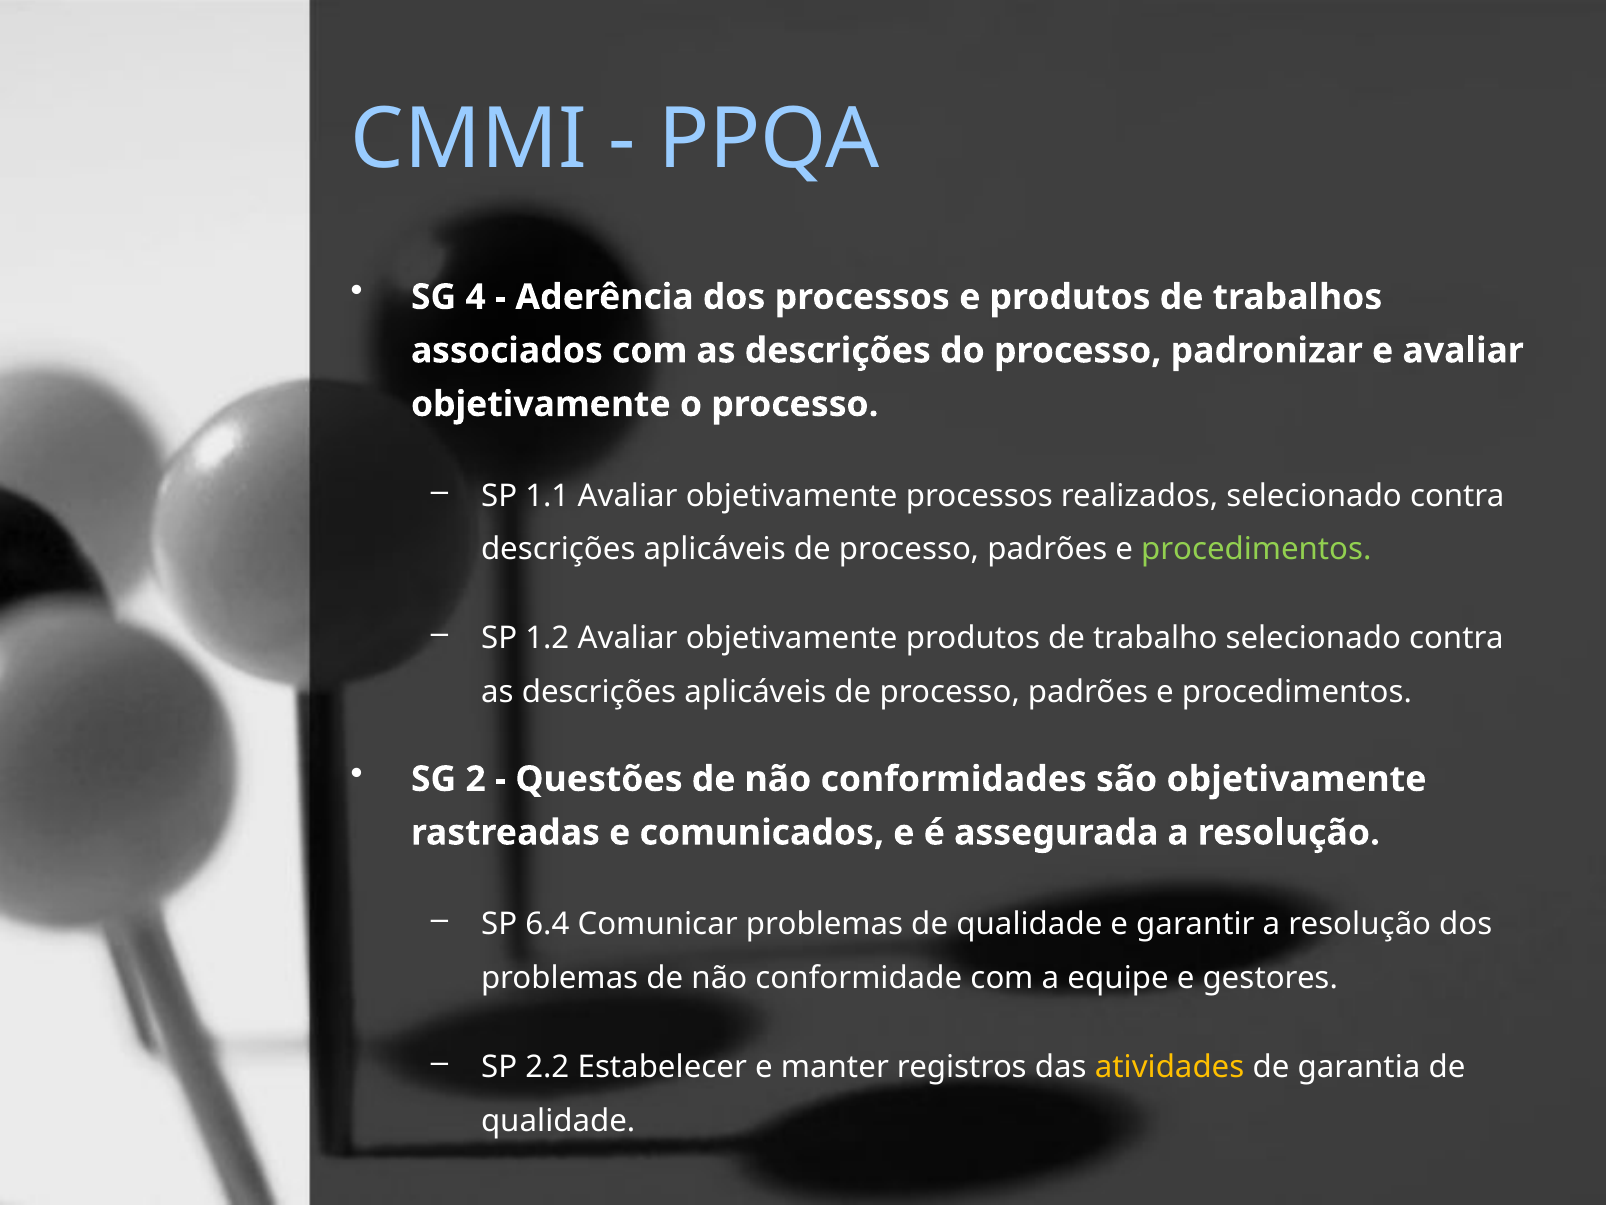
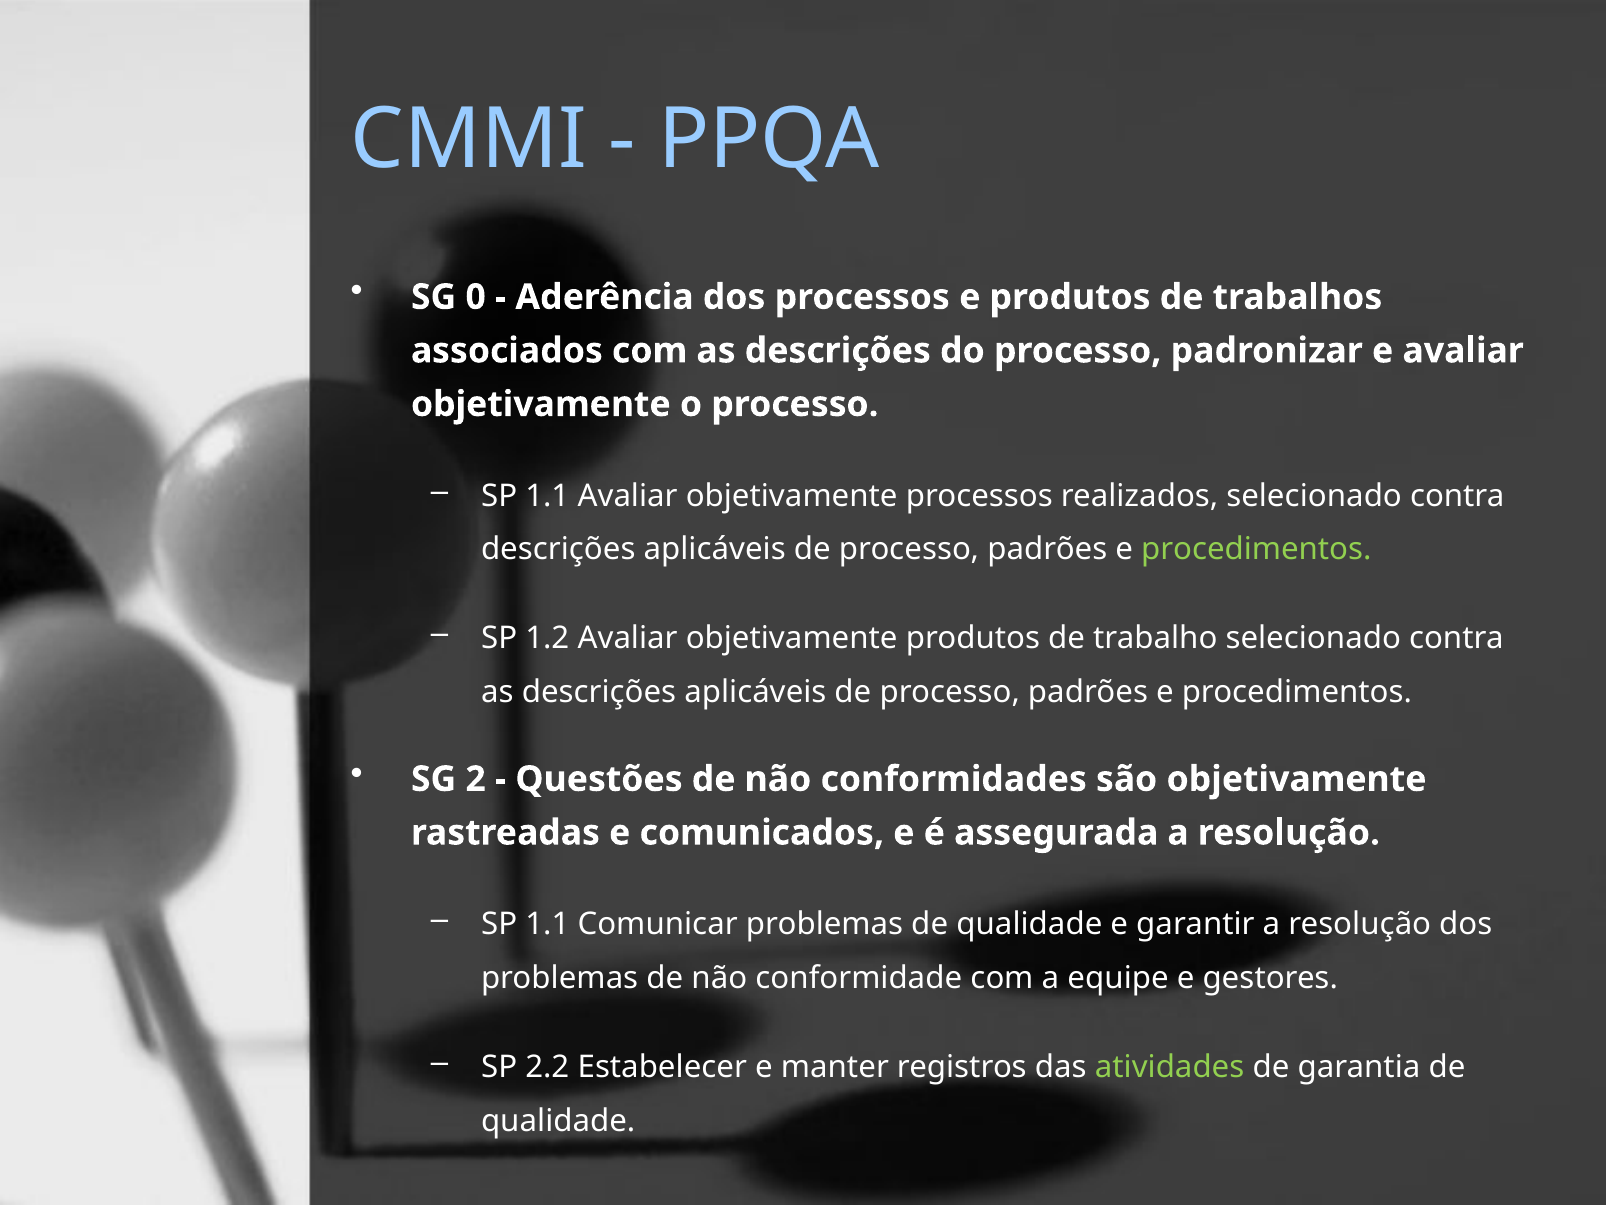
4: 4 -> 0 (476, 297)
6.4: 6.4 -> 1.1 (547, 924)
atividades colour: yellow -> light green (1170, 1067)
